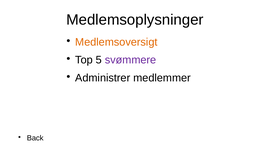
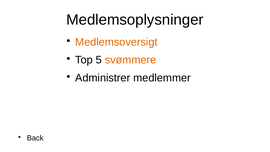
svømmere colour: purple -> orange (131, 60)
